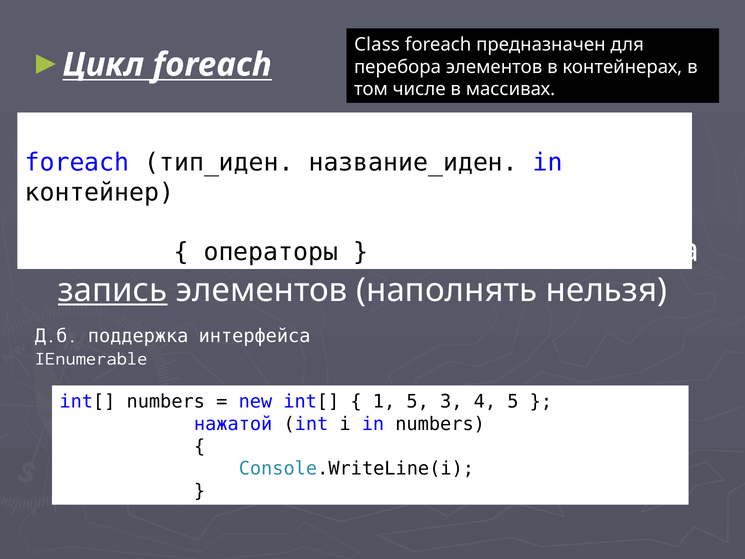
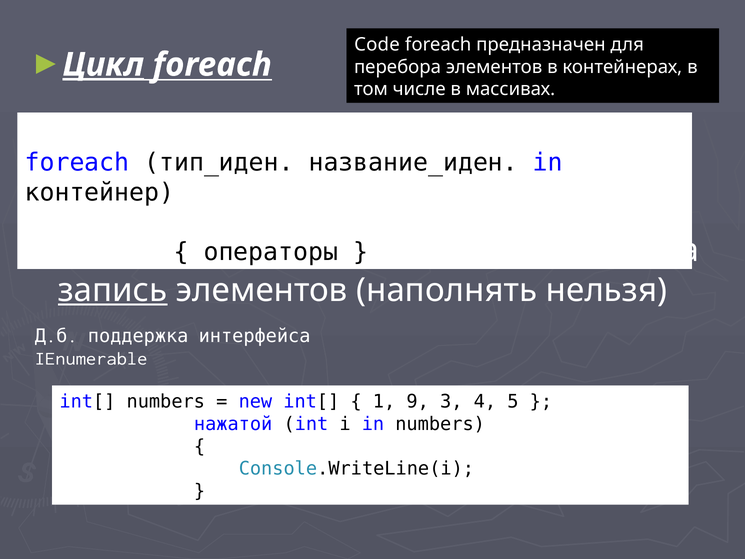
Class: Class -> Code (377, 45)
Цикл underline: none -> present (103, 65)
1 5: 5 -> 9 (418, 401)
